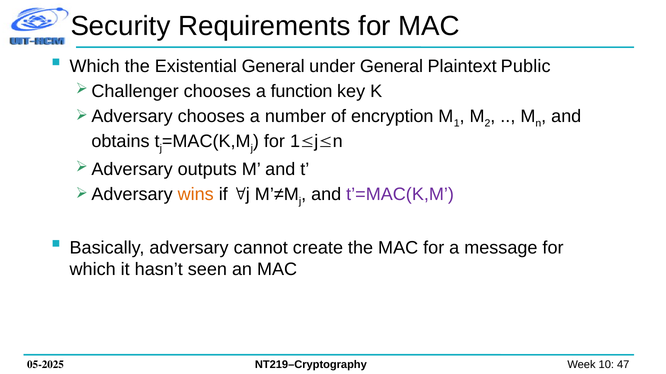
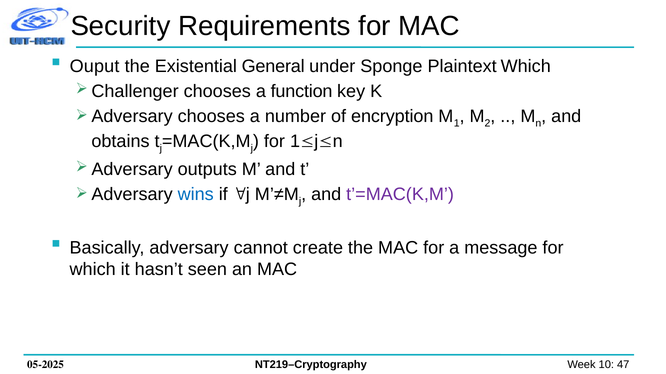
Which: Which -> Ouput (95, 66)
under General: General -> Sponge (391, 66)
Plaintext Public: Public -> Which (526, 66)
wins colour: orange -> blue (196, 195)
